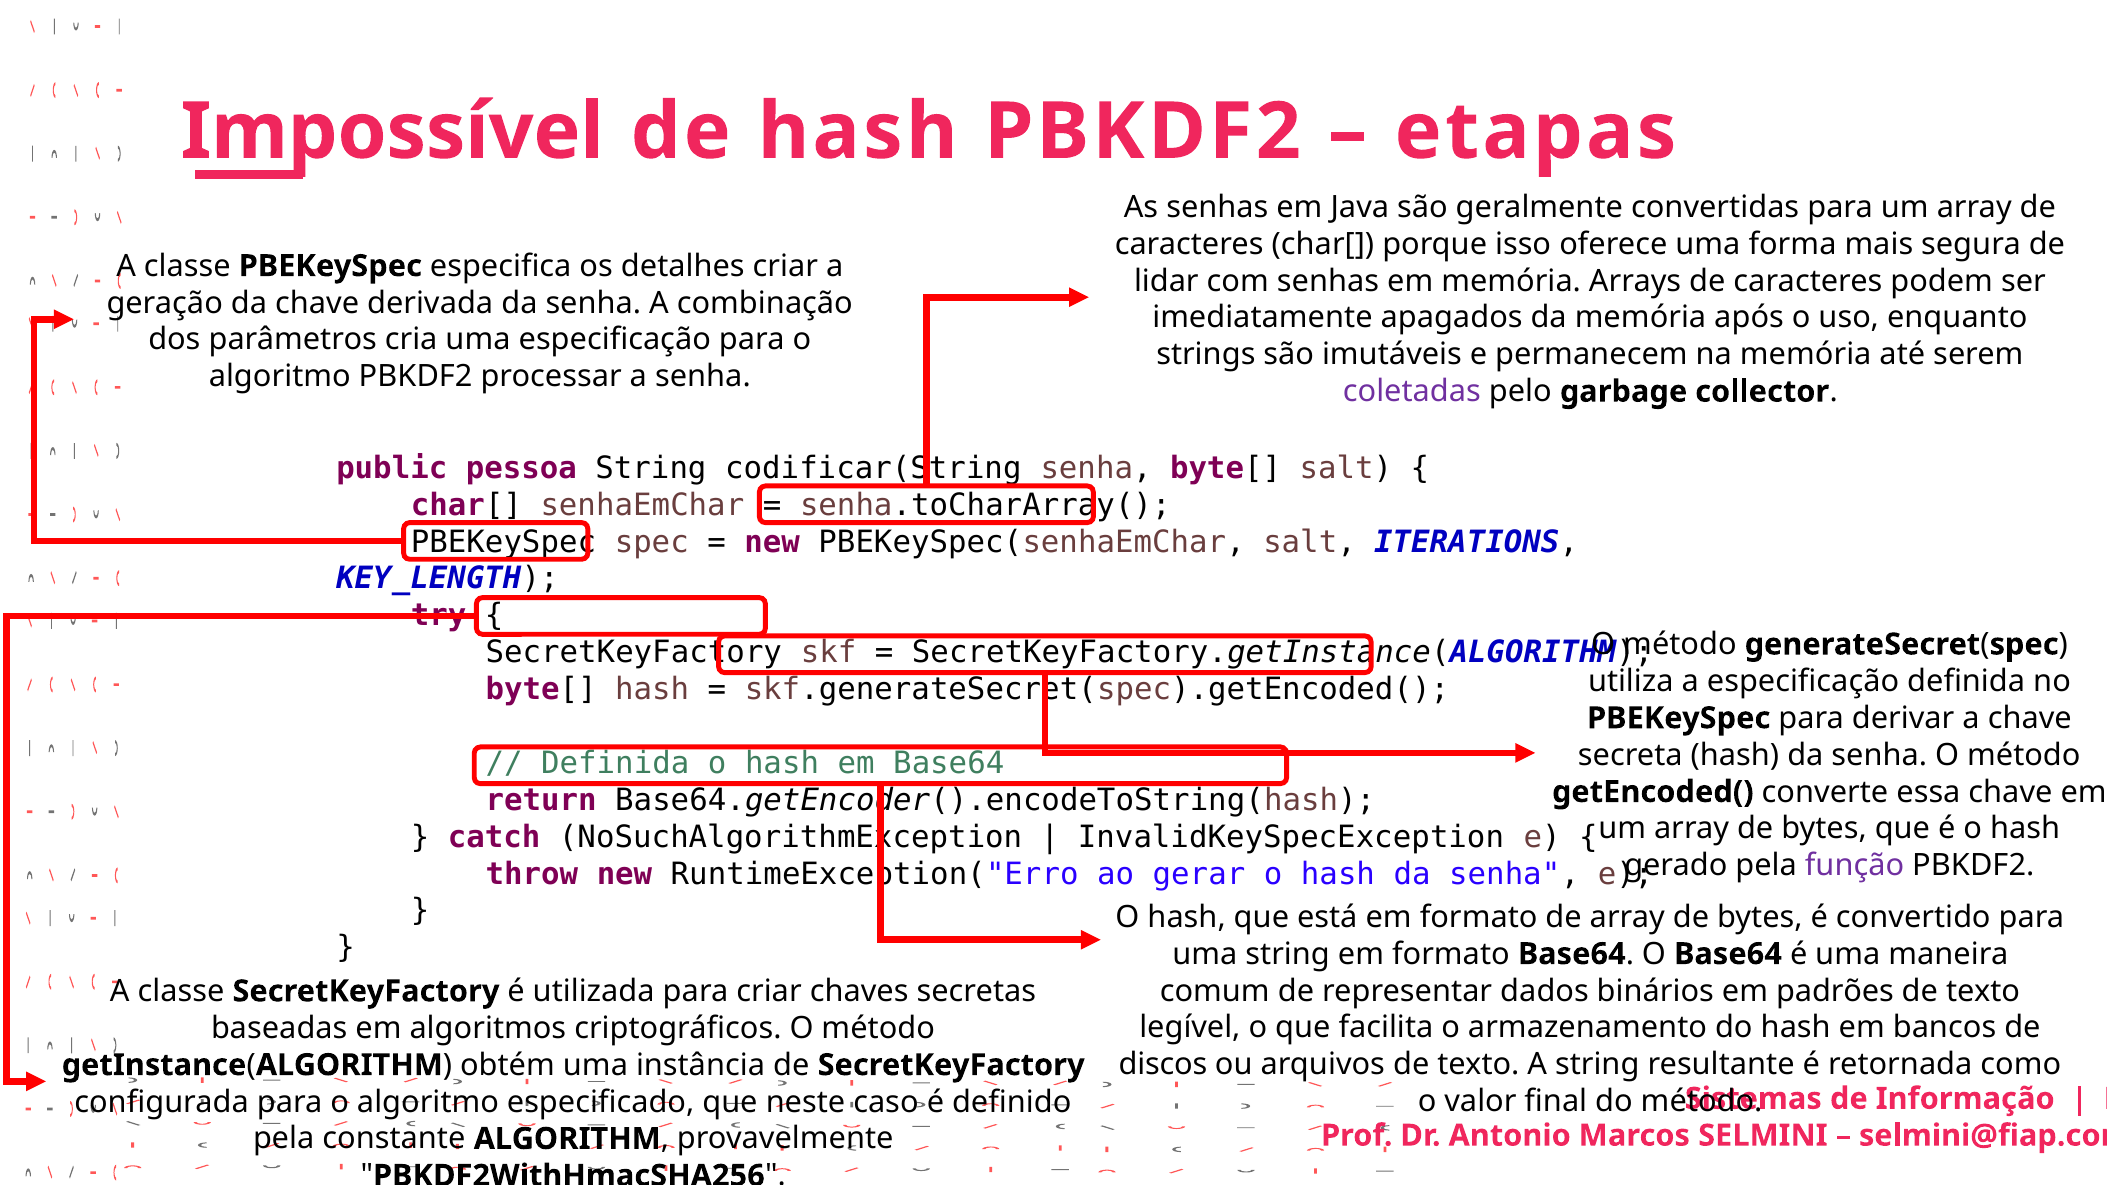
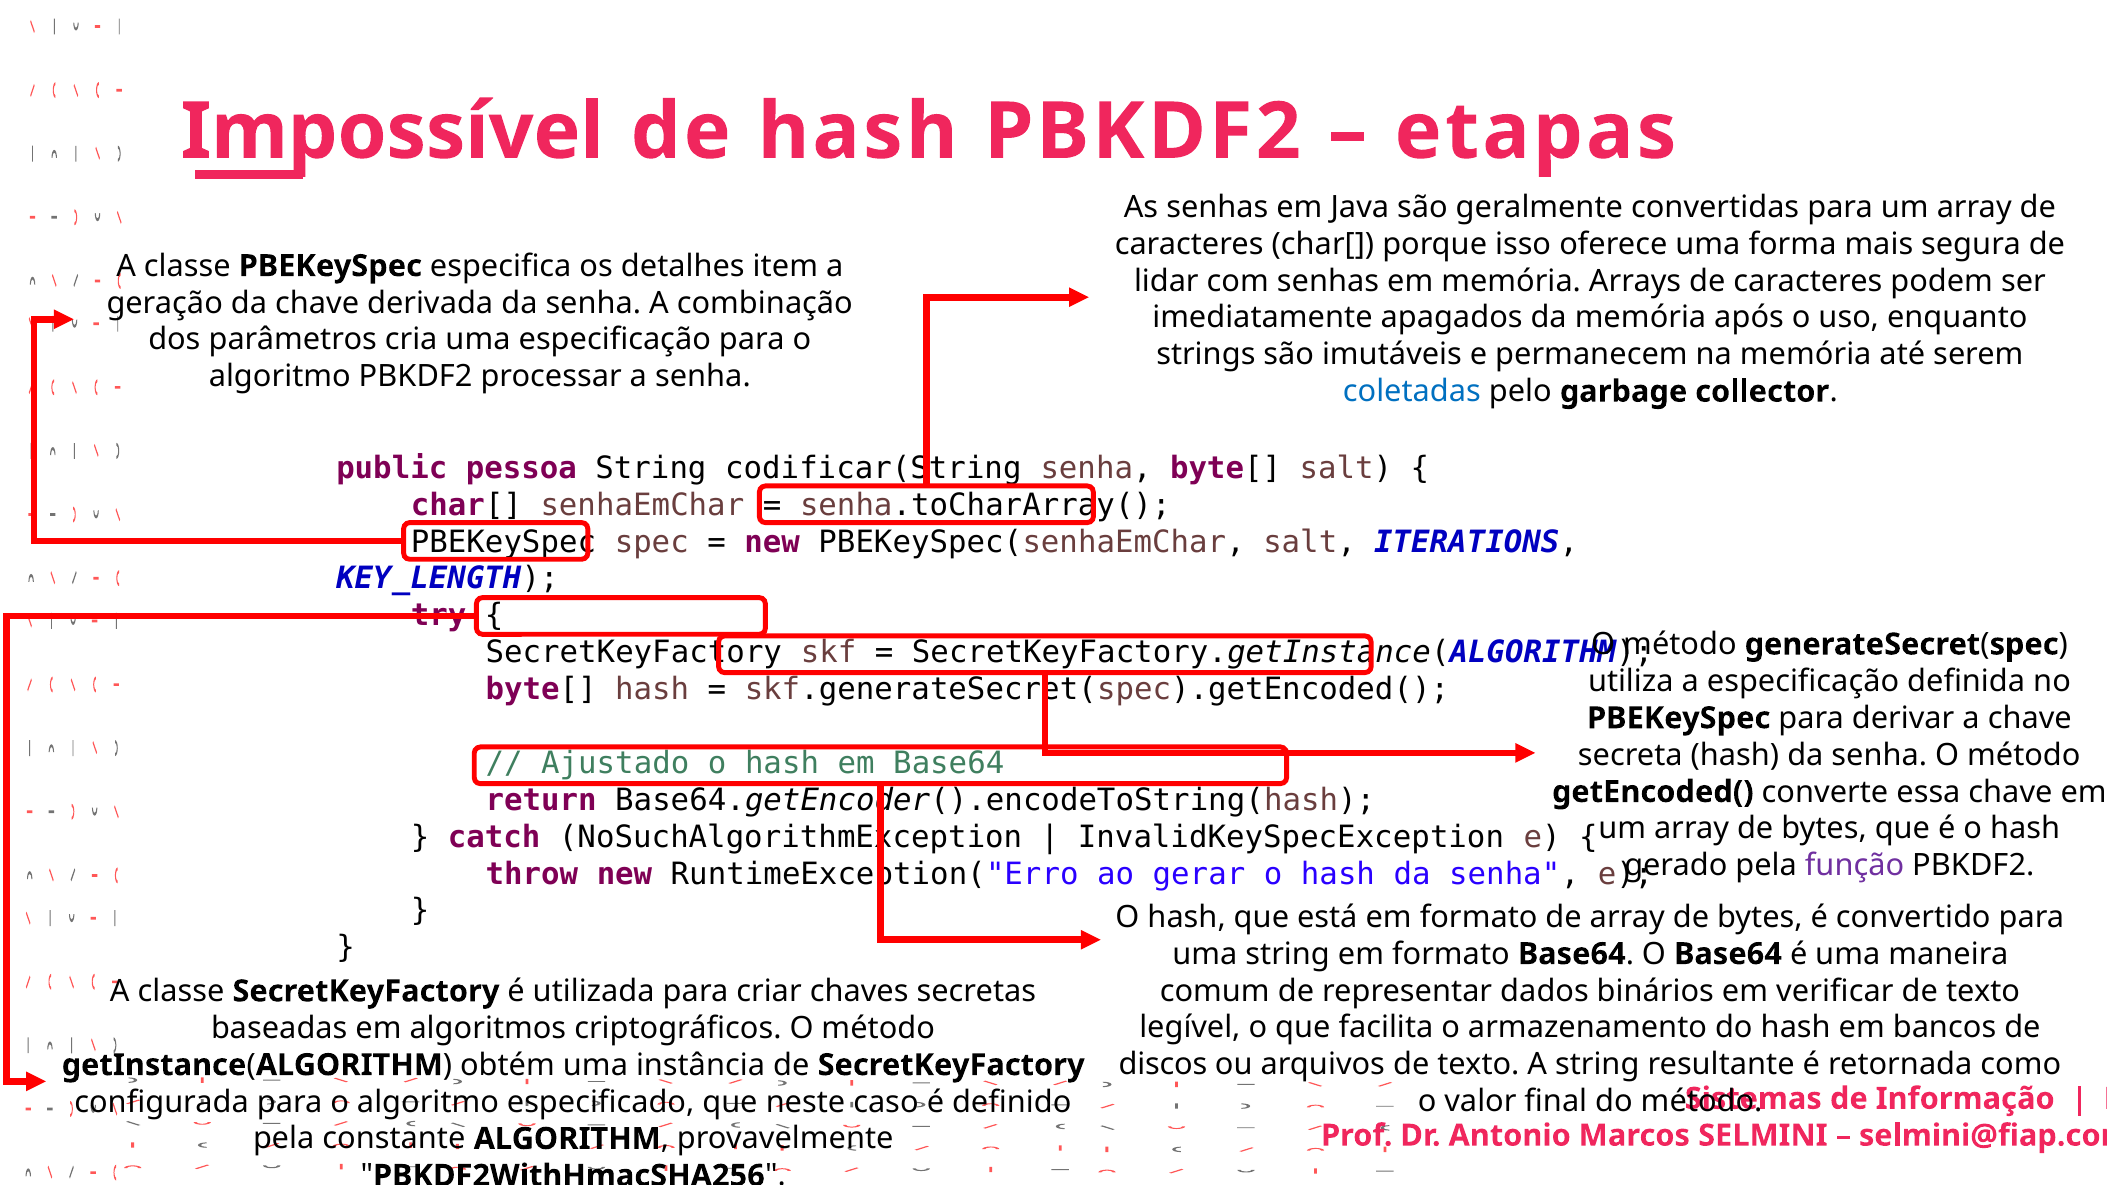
detalhes criar: criar -> item (785, 266)
coletadas colour: purple -> blue (1412, 392)
Definida: Definida -> Ajustado (615, 763)
padrões: padrões -> verificar (1835, 991)
